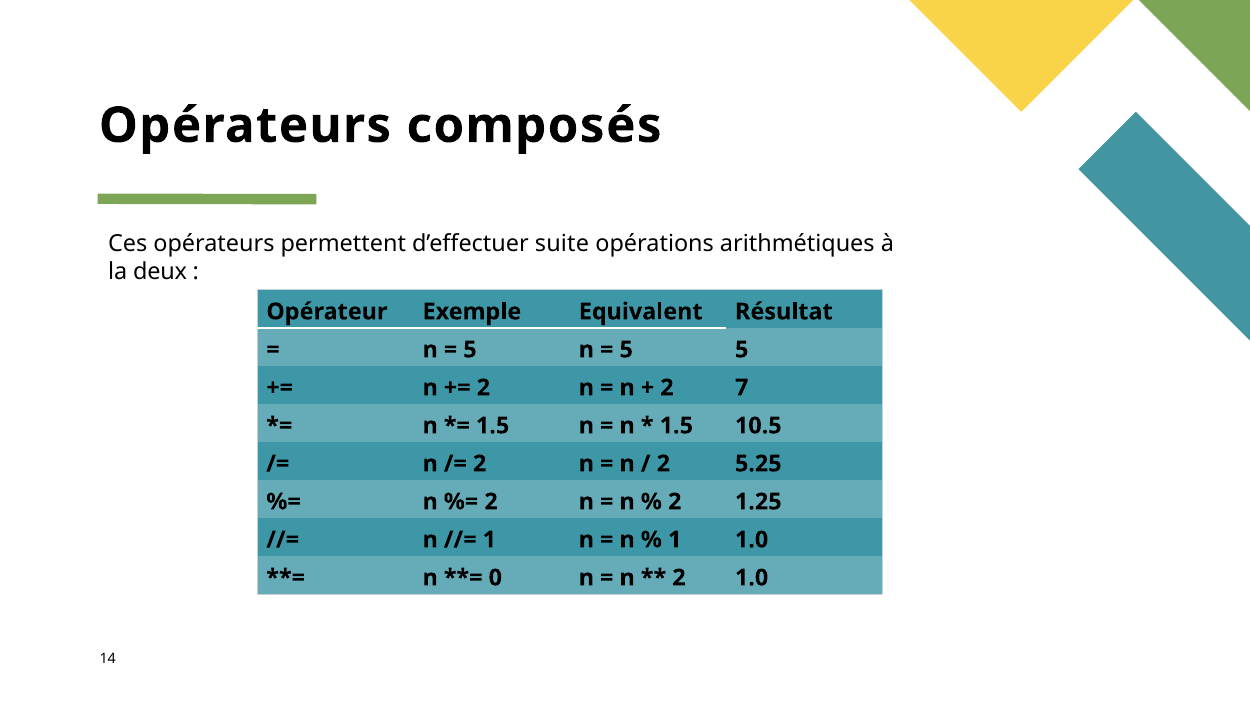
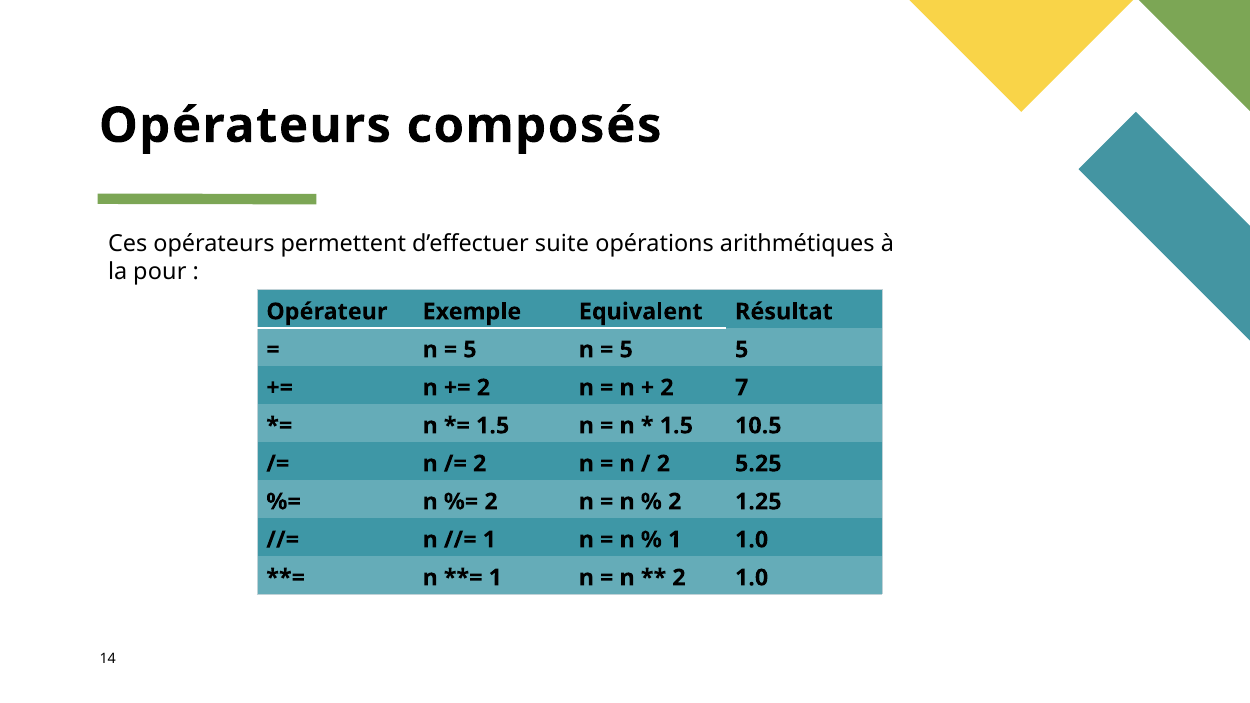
deux: deux -> pour (160, 272)
0: 0 -> 1 (495, 578)
